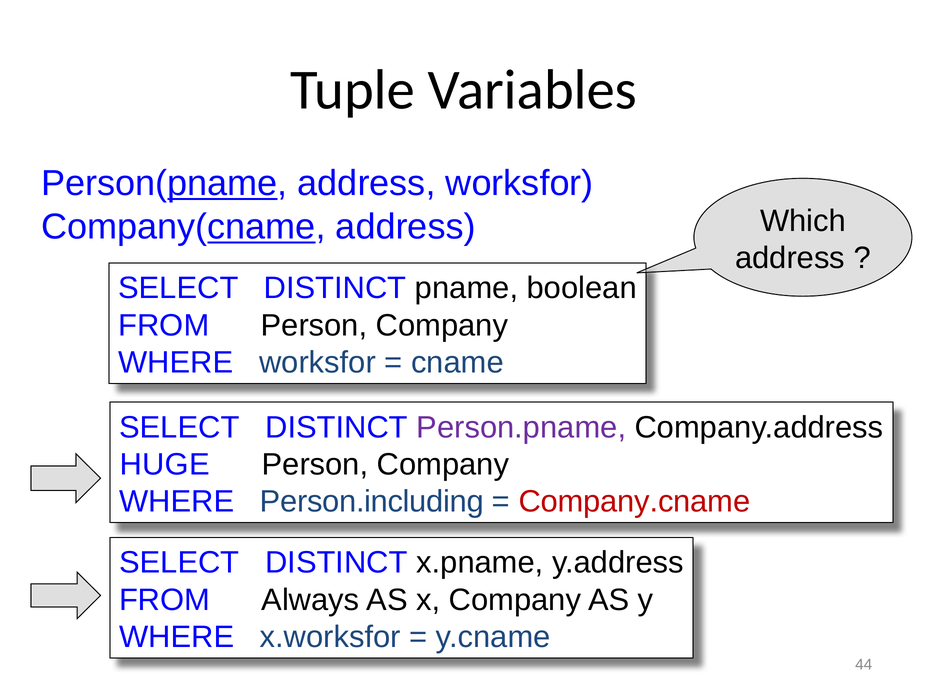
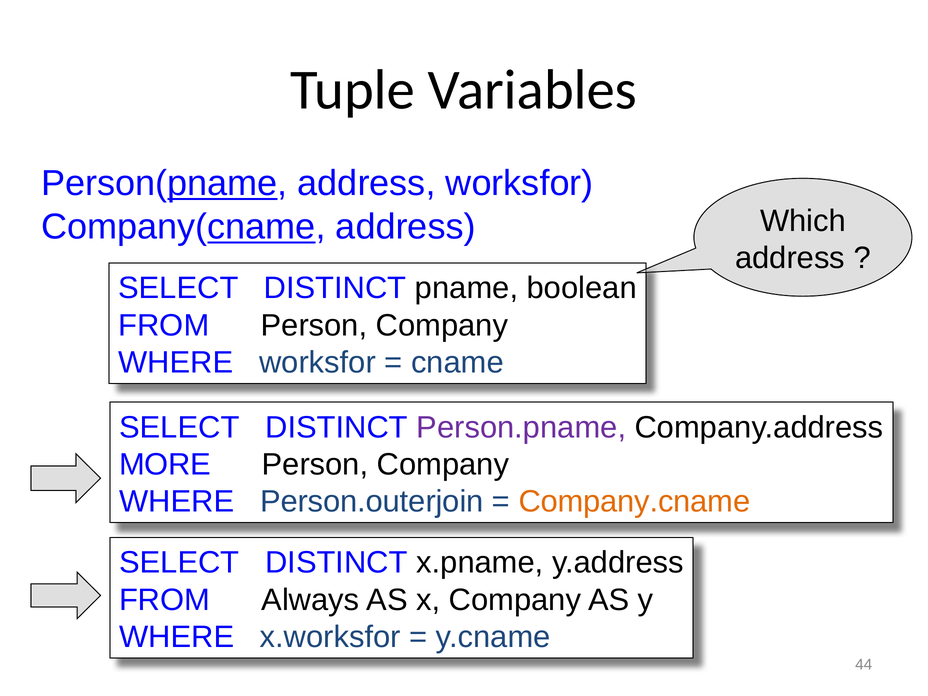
HUGE: HUGE -> MORE (165, 465)
Person.including: Person.including -> Person.outerjoin (372, 502)
Company.cname colour: red -> orange (634, 502)
